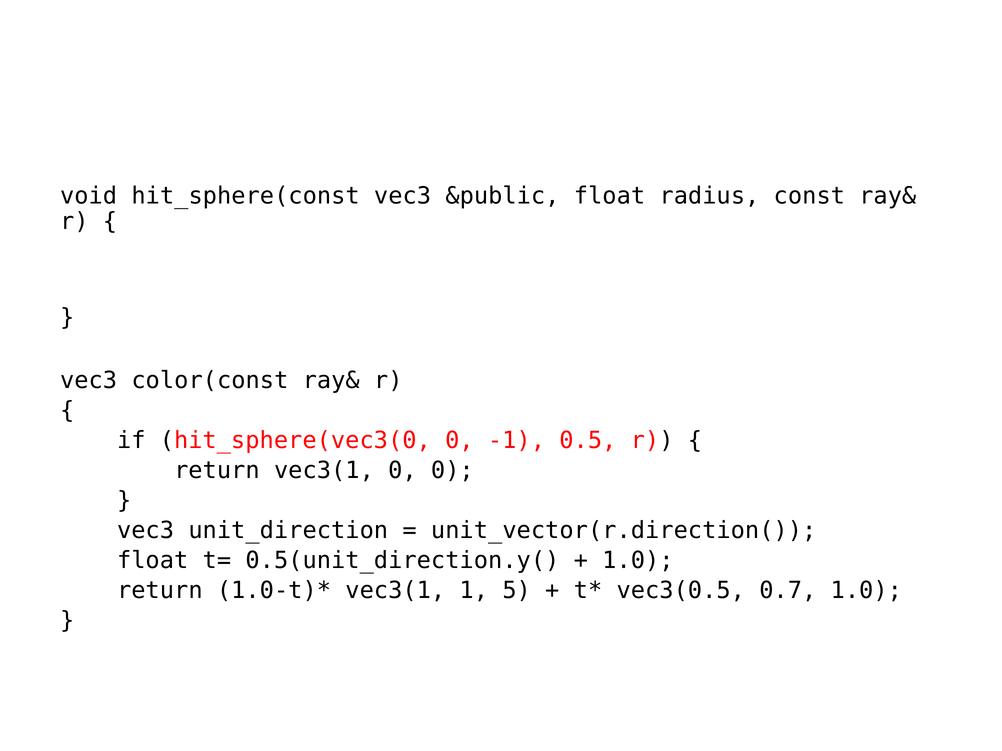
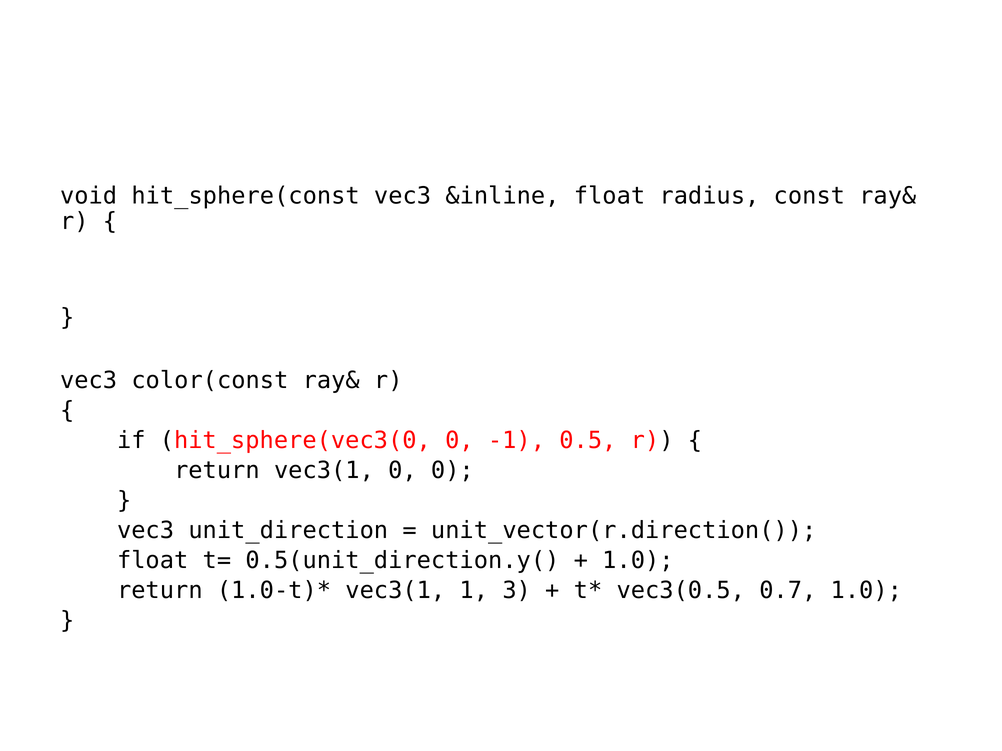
&public: &public -> &inline (502, 196)
5: 5 -> 3 (517, 591)
